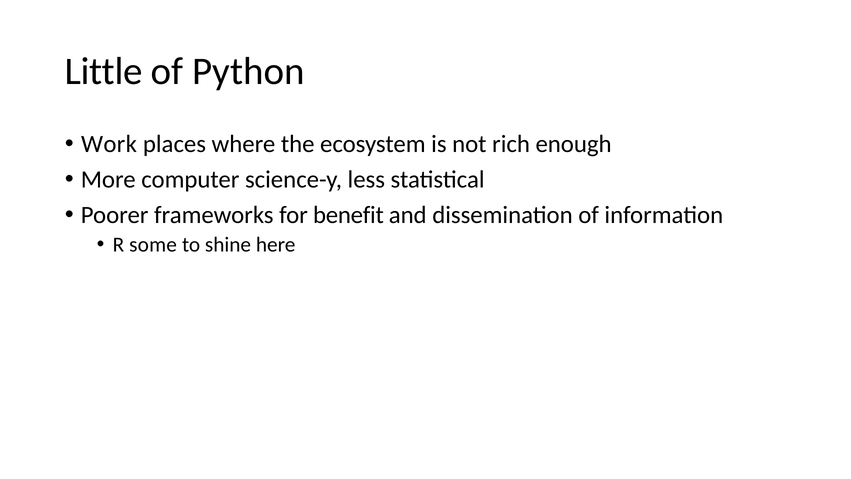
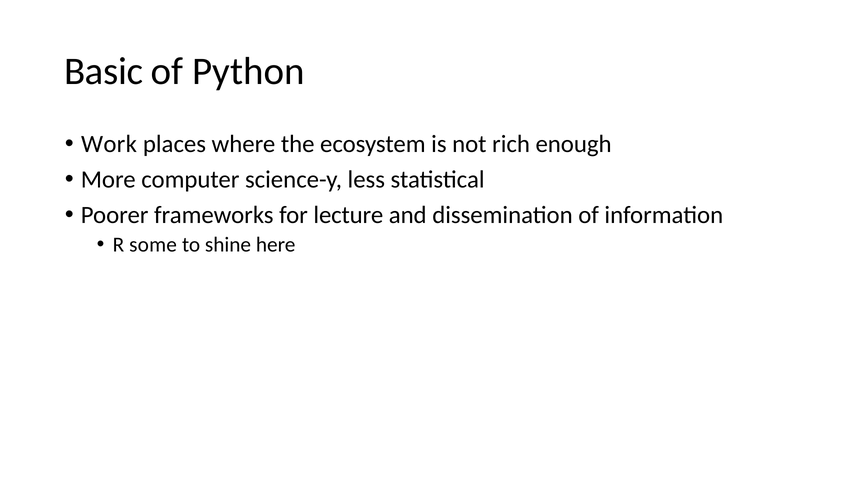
Little: Little -> Basic (104, 72)
benefit: benefit -> lecture (348, 215)
